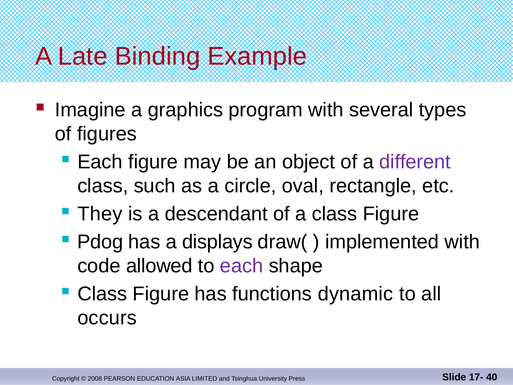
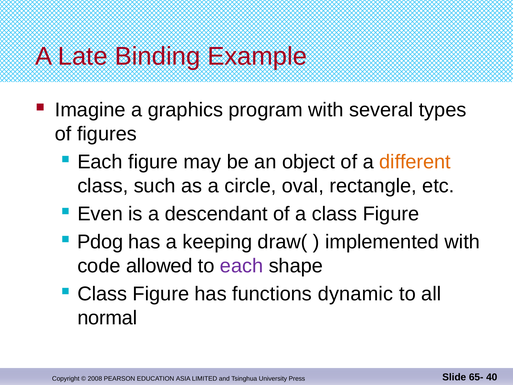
different colour: purple -> orange (415, 162)
They: They -> Even (100, 214)
displays: displays -> keeping (217, 242)
occurs: occurs -> normal (107, 318)
17-: 17- -> 65- (476, 377)
